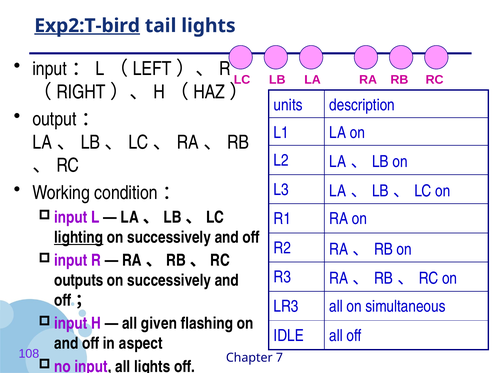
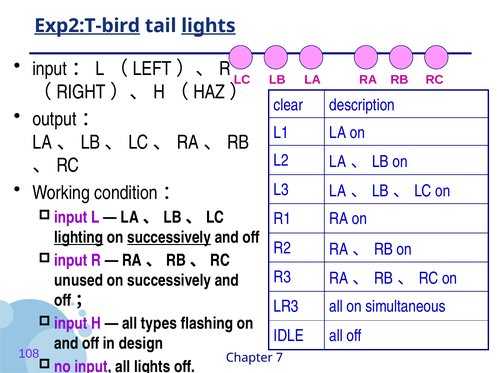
lights underline: none -> present (208, 26)
units: units -> clear (288, 105)
successively underline: none -> present (169, 237)
outputs: outputs -> unused (79, 280)
given: given -> types (159, 323)
aspect: aspect -> design (141, 343)
